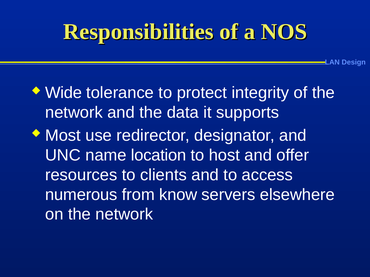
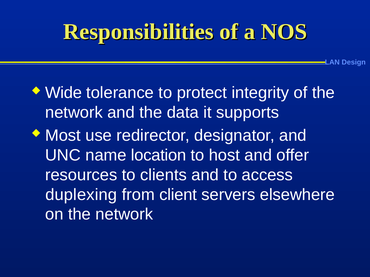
numerous: numerous -> duplexing (81, 195)
know: know -> client (178, 195)
